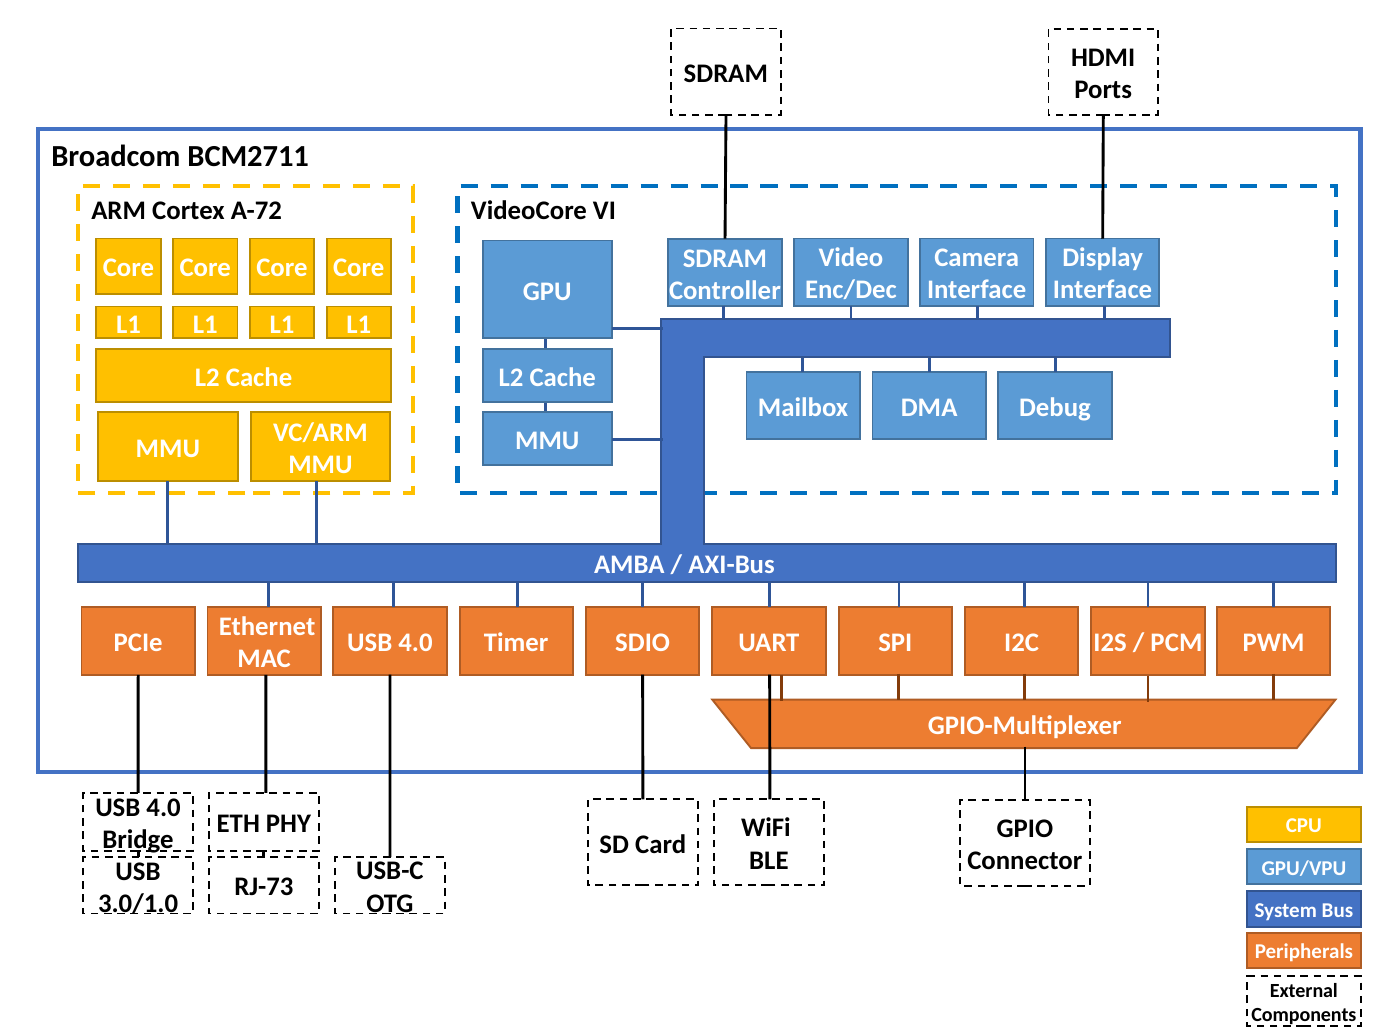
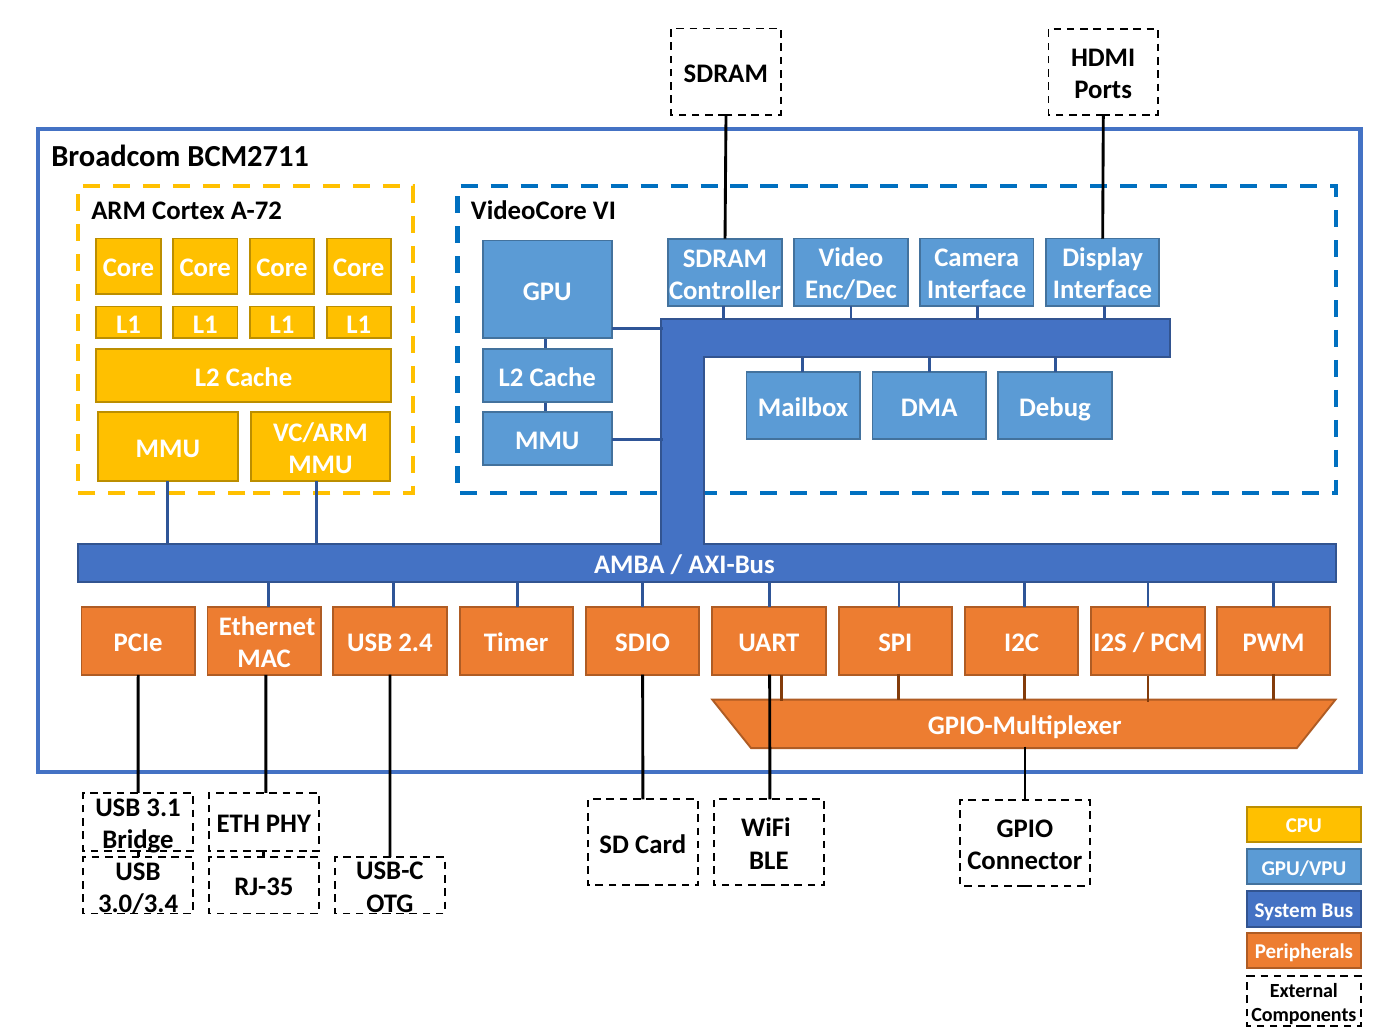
4.0: 4.0 -> 2.4 (416, 643)
4.0: 4.0 -> 3.1 (164, 807)
RJ-73: RJ-73 -> RJ-35 (264, 887)
3.0/1.0: 3.0/1.0 -> 3.0/3.4 (138, 903)
